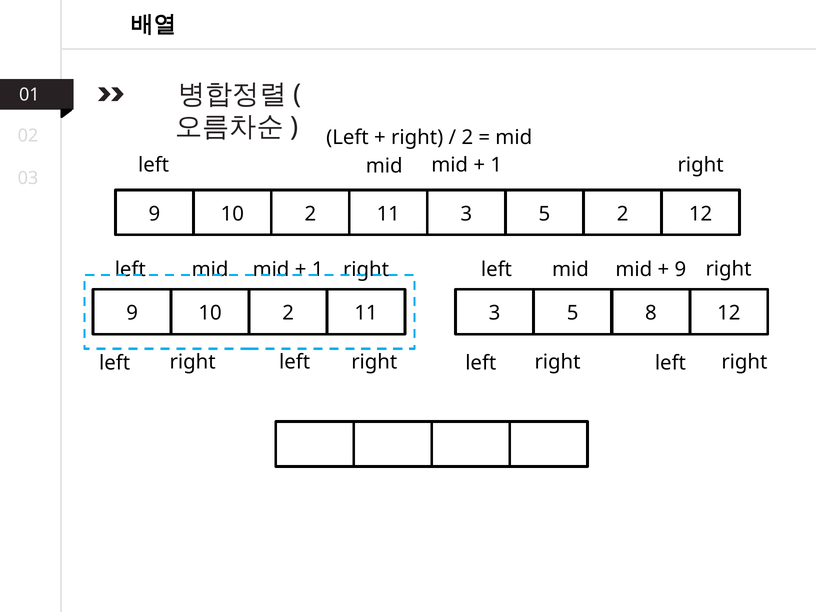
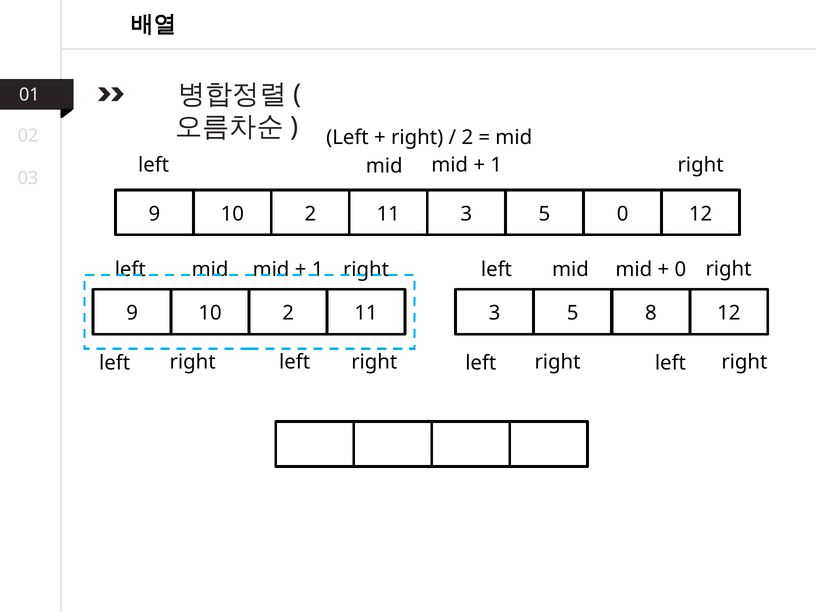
5 2: 2 -> 0 (623, 214)
9: 9 -> 0 (680, 269)
